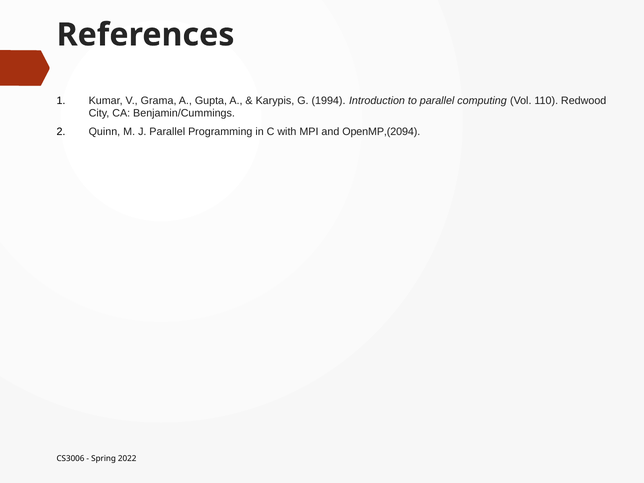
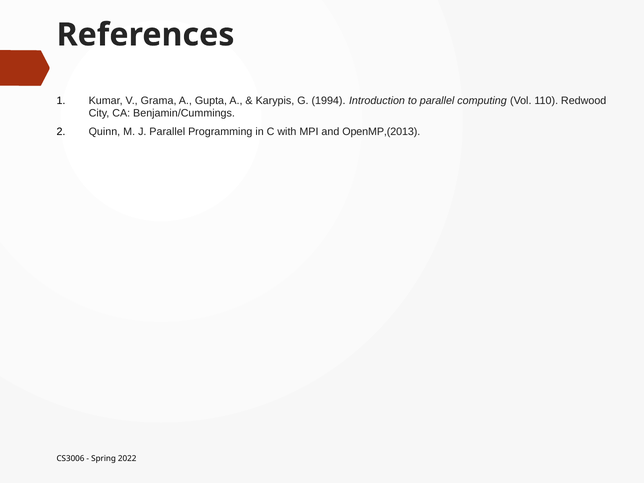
OpenMP,(2094: OpenMP,(2094 -> OpenMP,(2013 (381, 132)
